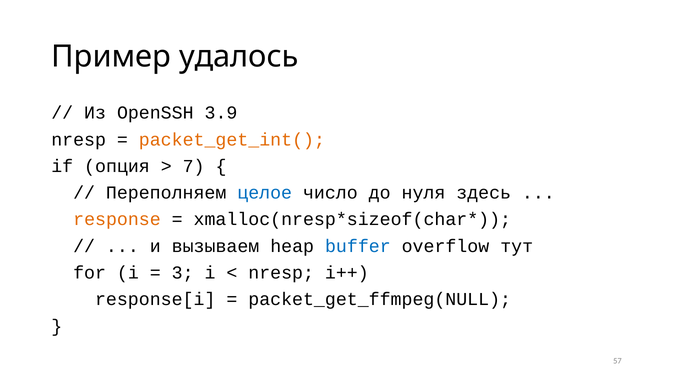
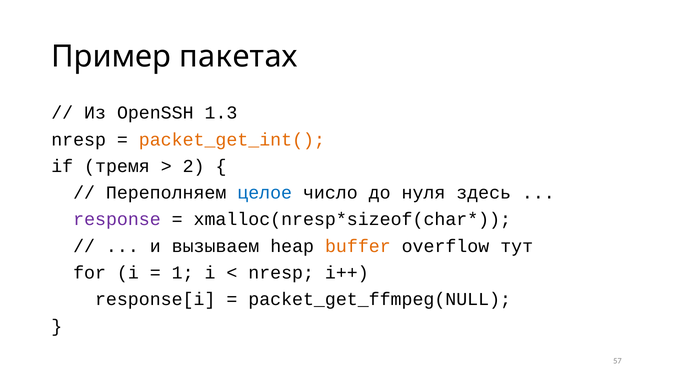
удалось: удалось -> пакетах (239, 57)
3.9: 3.9 -> 1.3 (221, 113)
опция: опция -> тремя (117, 166)
7: 7 -> 2 (194, 166)
response colour: orange -> purple (117, 220)
buffer colour: blue -> orange (358, 246)
3: 3 -> 1 (183, 273)
